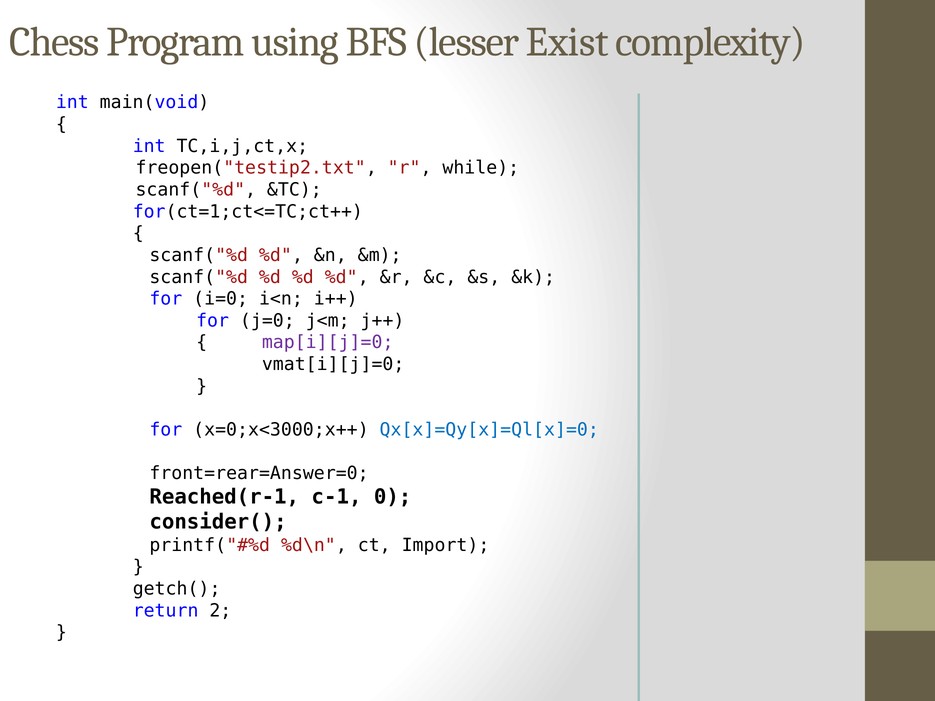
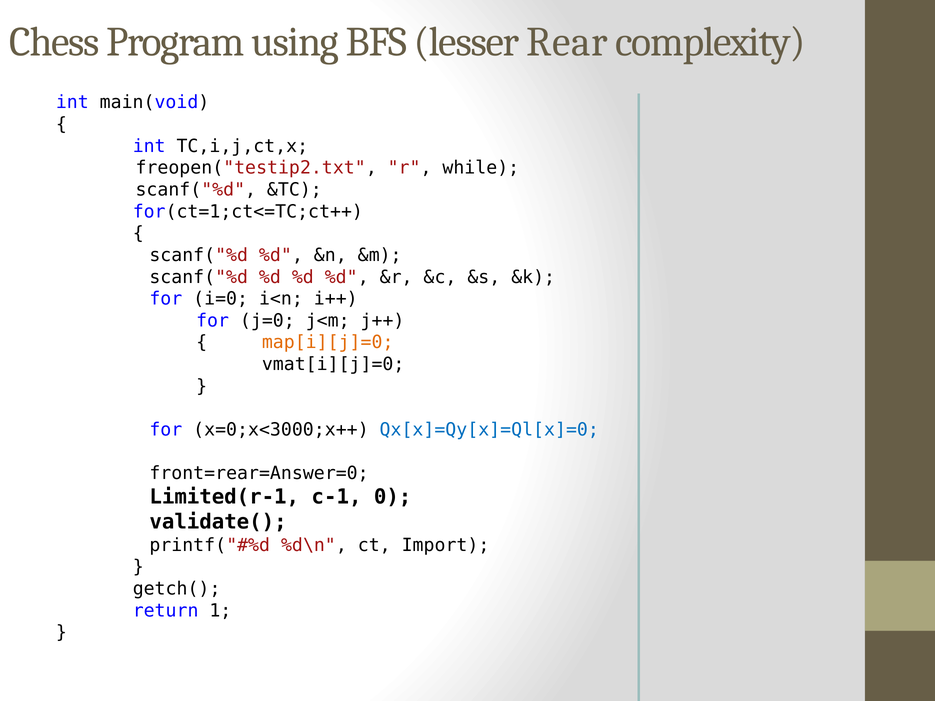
Exist: Exist -> Rear (567, 42)
map[i][j]=0 colour: purple -> orange (328, 343)
Reached(r-1: Reached(r-1 -> Limited(r-1 (224, 497)
consider(: consider( -> validate( (218, 522)
2: 2 -> 1 (220, 611)
